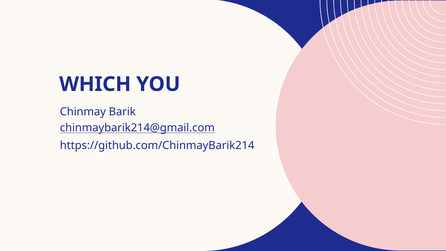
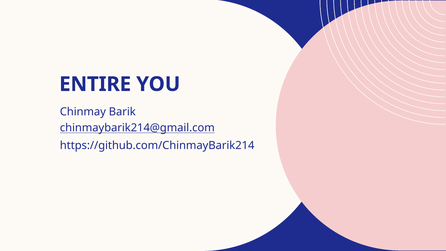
WHICH: WHICH -> ENTIRE (95, 84)
